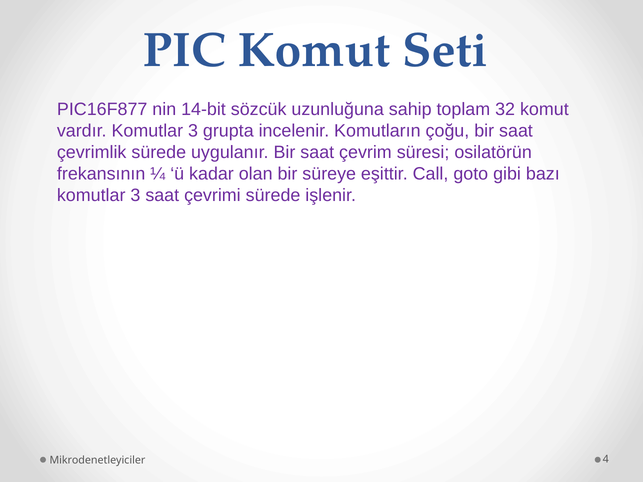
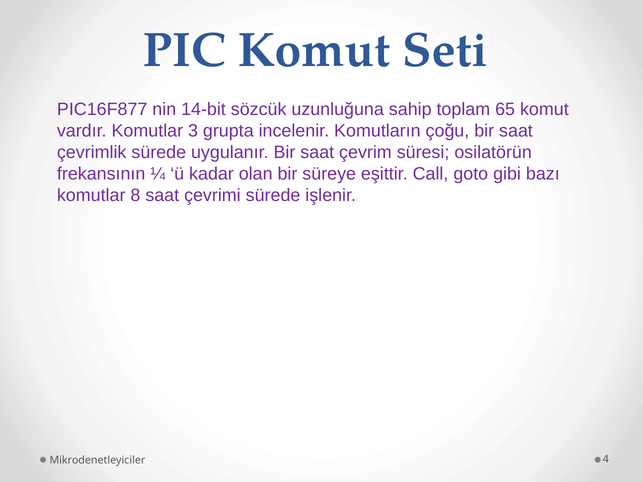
32: 32 -> 65 (505, 109)
3: 3 -> 8 (135, 195)
